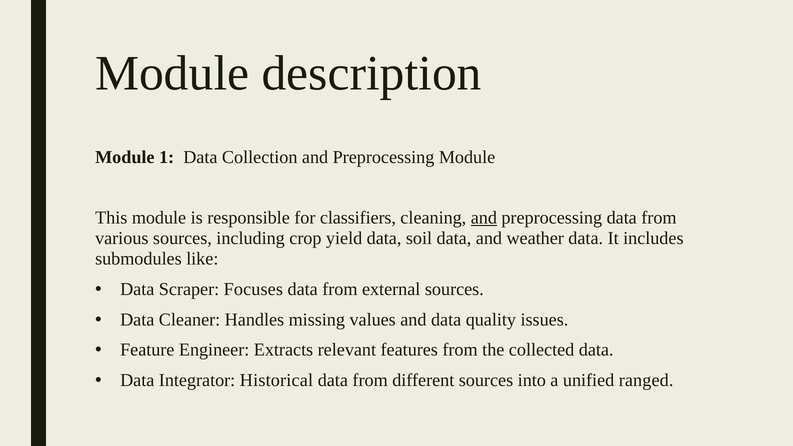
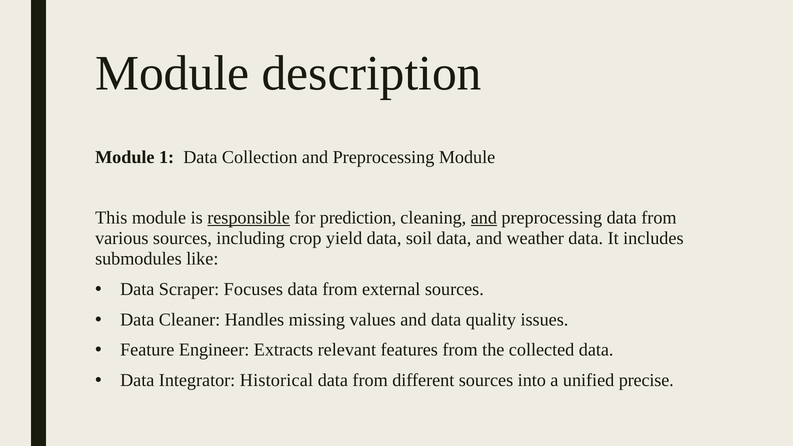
responsible underline: none -> present (249, 218)
classifiers: classifiers -> prediction (358, 218)
ranged: ranged -> precise (646, 380)
